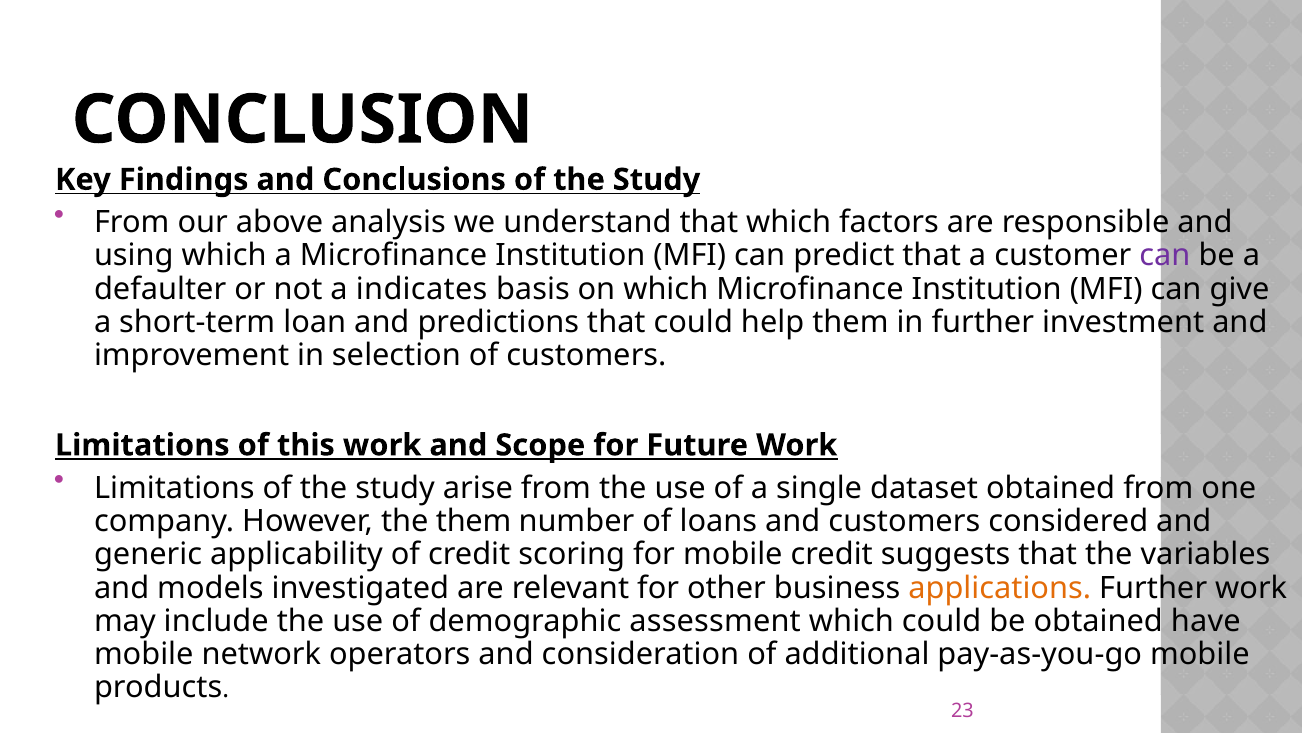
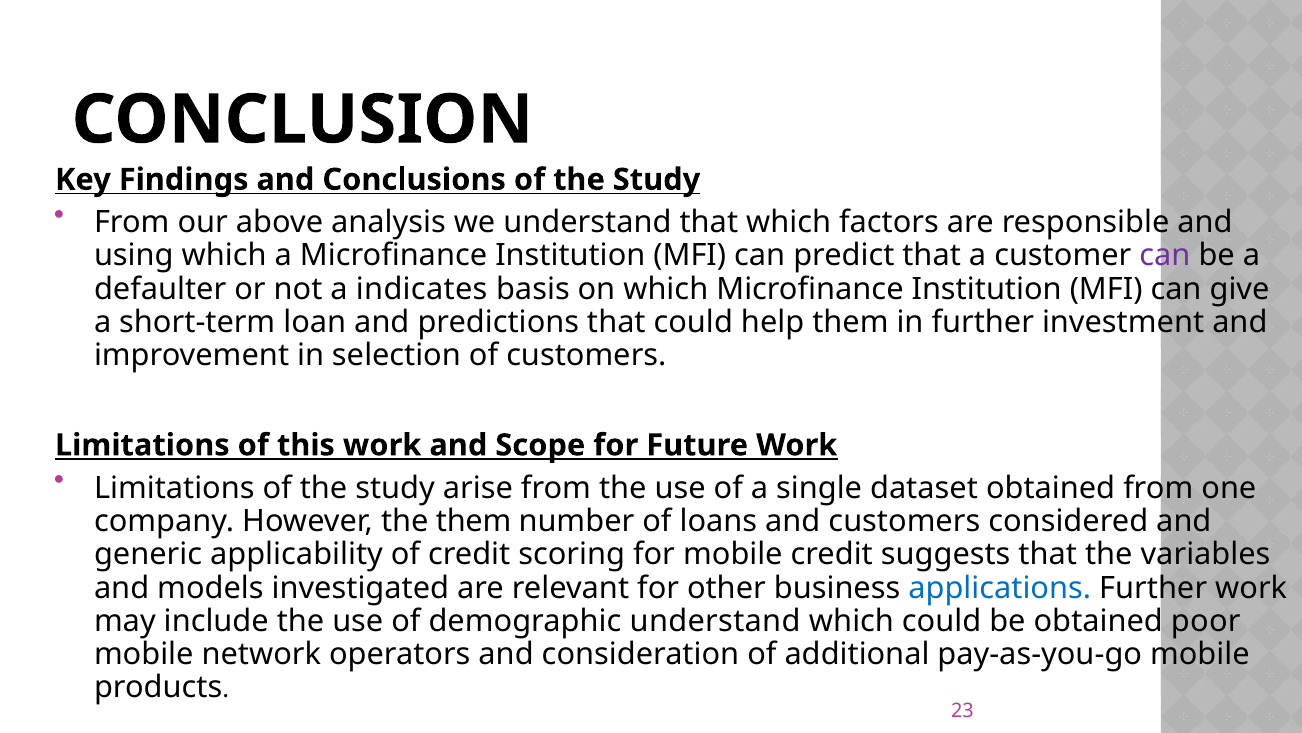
applications colour: orange -> blue (1000, 587)
demographic assessment: assessment -> understand (715, 621)
have: have -> poor (1206, 621)
